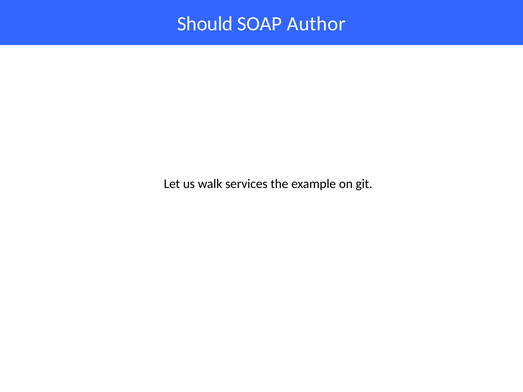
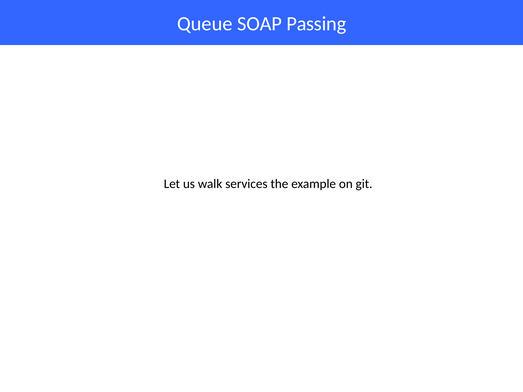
Should: Should -> Queue (205, 24)
Author: Author -> Passing (316, 24)
